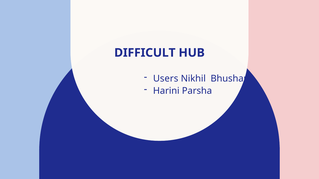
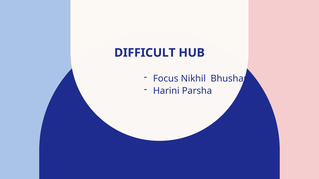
Users: Users -> Focus (166, 79)
